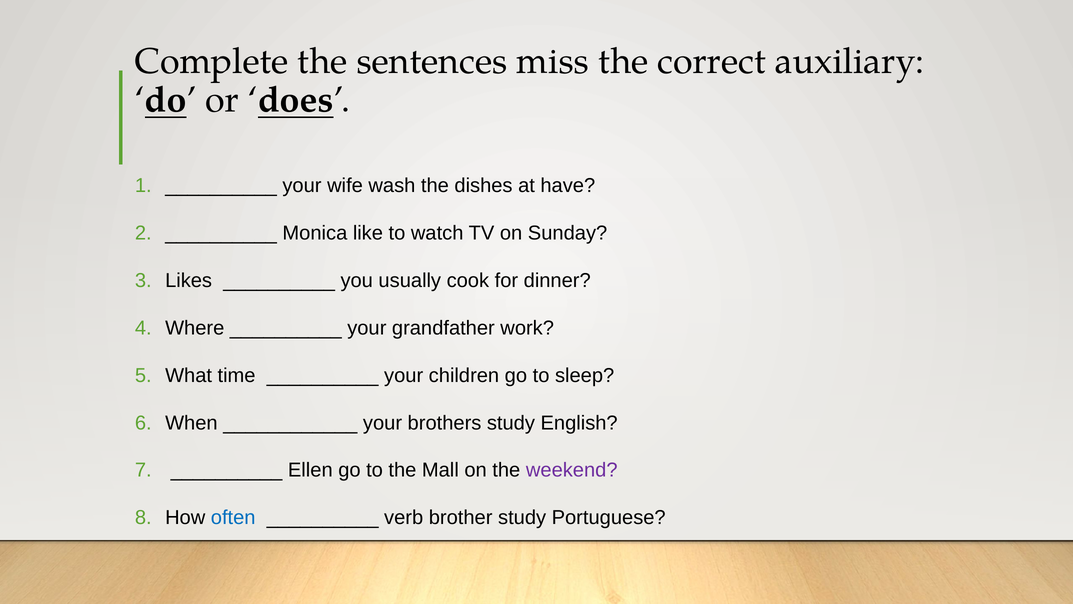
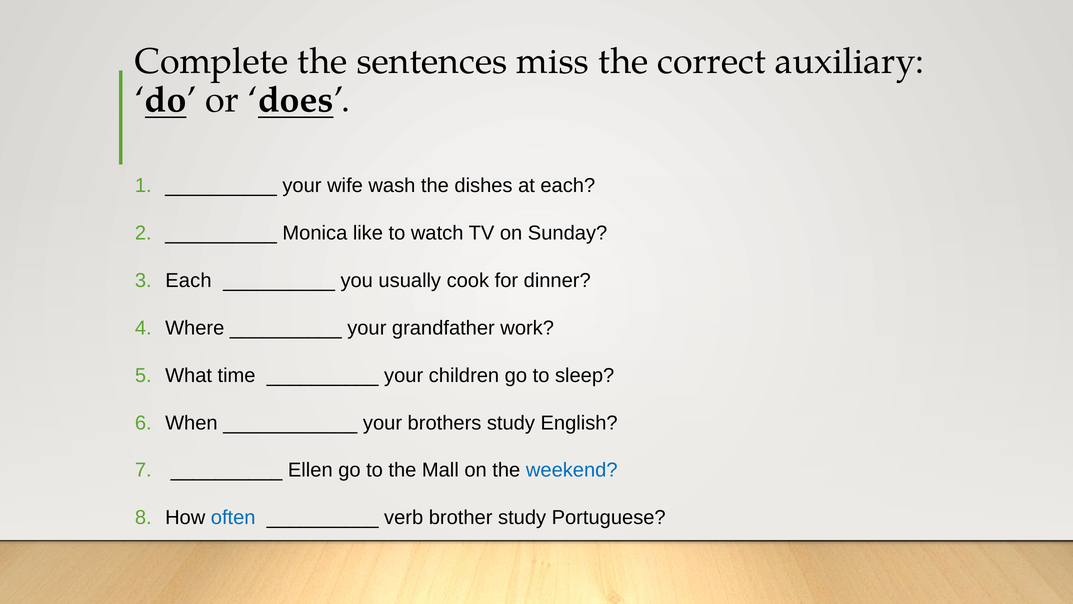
at have: have -> each (568, 186)
Likes: Likes -> Each (188, 280)
weekend colour: purple -> blue (572, 470)
